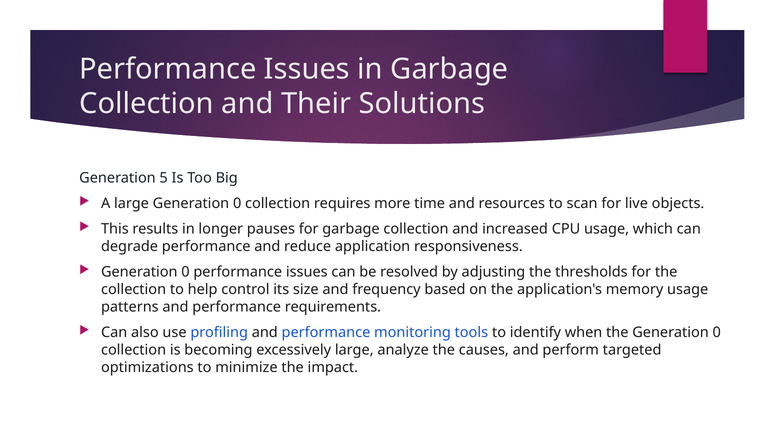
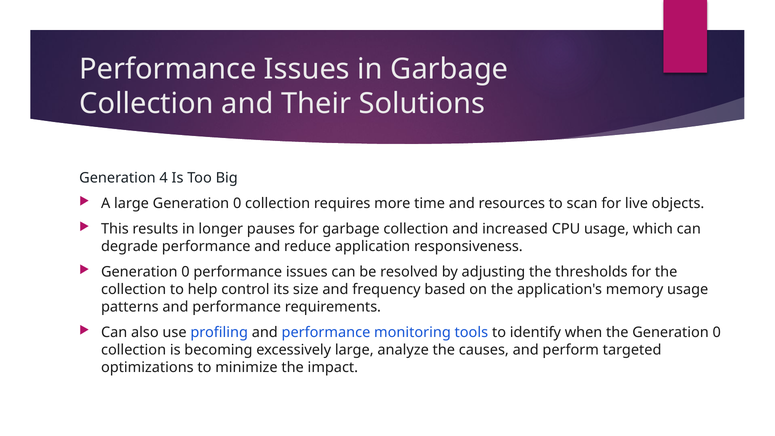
5: 5 -> 4 (164, 178)
